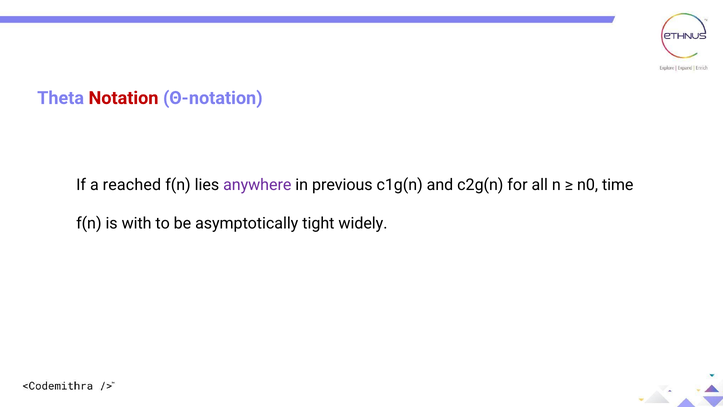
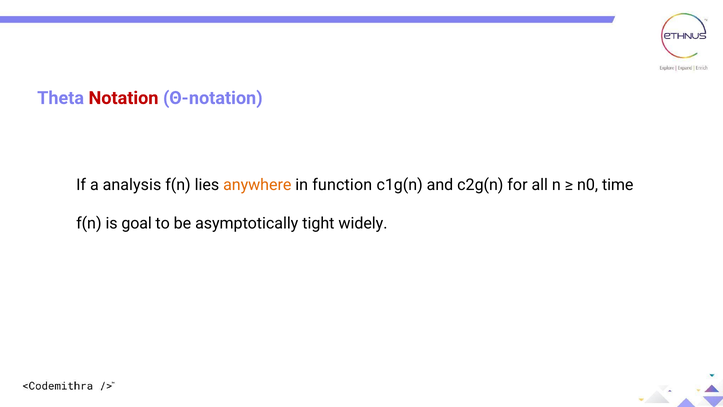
reached: reached -> analysis (132, 185)
anywhere colour: purple -> orange (257, 185)
previous: previous -> function (342, 185)
with: with -> goal (137, 223)
